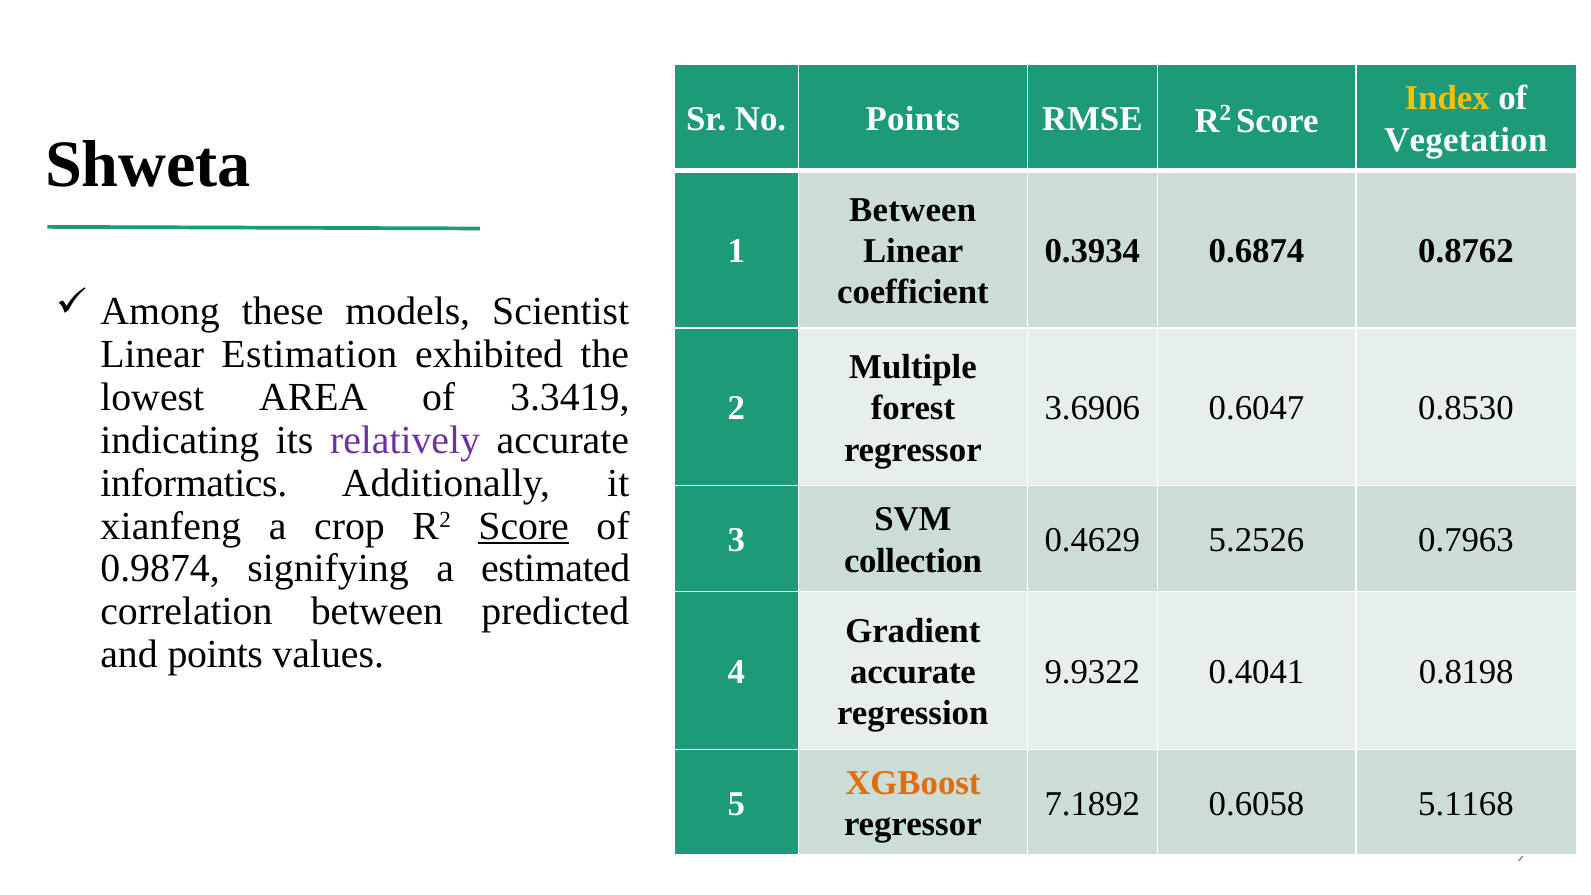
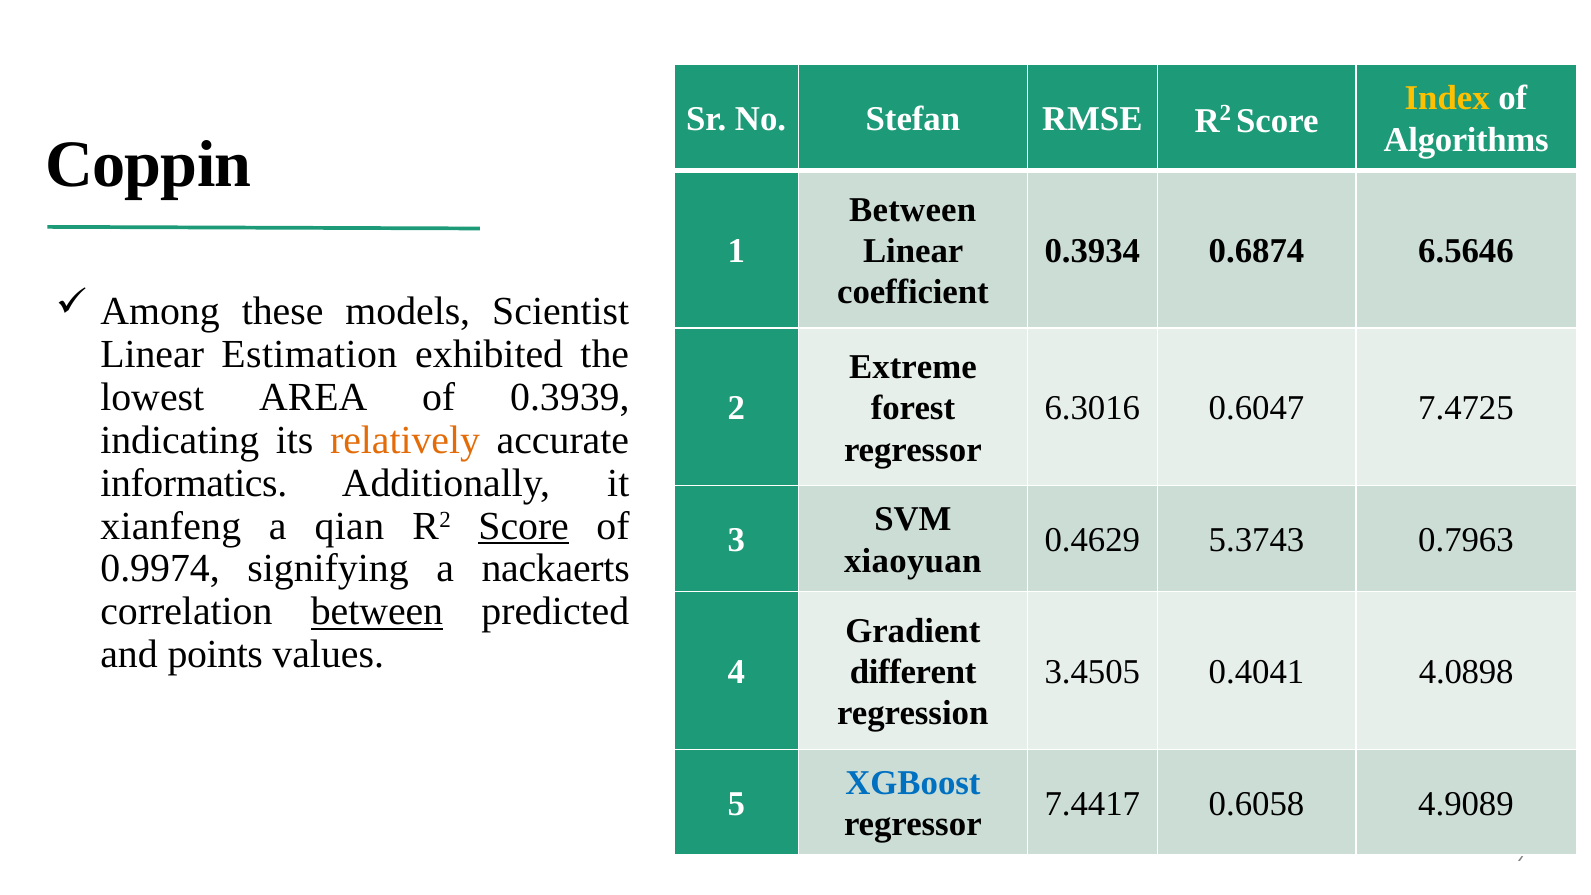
No Points: Points -> Stefan (913, 119)
Vegetation: Vegetation -> Algorithms (1466, 140)
Shweta: Shweta -> Coppin (148, 164)
0.8762: 0.8762 -> 6.5646 (1466, 251)
Multiple: Multiple -> Extreme (913, 367)
3.3419: 3.3419 -> 0.3939 (570, 397)
3.6906: 3.6906 -> 6.3016 (1092, 408)
0.8530: 0.8530 -> 7.4725 (1466, 408)
relatively colour: purple -> orange (405, 440)
crop: crop -> qian (349, 526)
5.2526: 5.2526 -> 5.3743 (1257, 540)
collection: collection -> xiaoyuan (913, 561)
0.9874: 0.9874 -> 0.9974 (160, 569)
estimated: estimated -> nackaerts (556, 569)
between underline: none -> present (377, 612)
accurate: accurate -> different (913, 672)
9.9322: 9.9322 -> 3.4505 (1092, 672)
0.8198: 0.8198 -> 4.0898 (1466, 672)
XGBoost colour: orange -> blue (913, 783)
7.1892: 7.1892 -> 7.4417 (1092, 804)
5.1168: 5.1168 -> 4.9089 (1466, 804)
